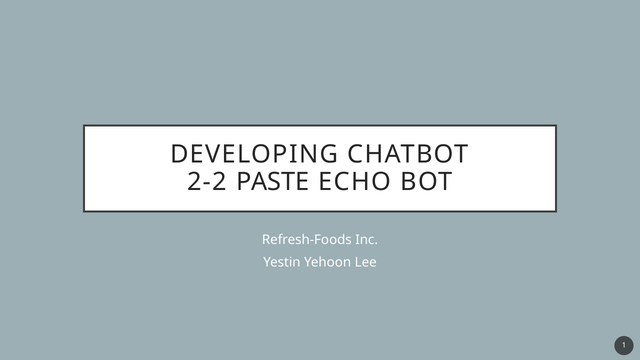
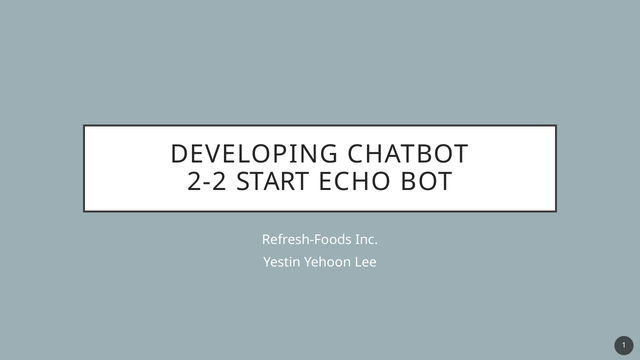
PASTE: PASTE -> START (273, 182)
